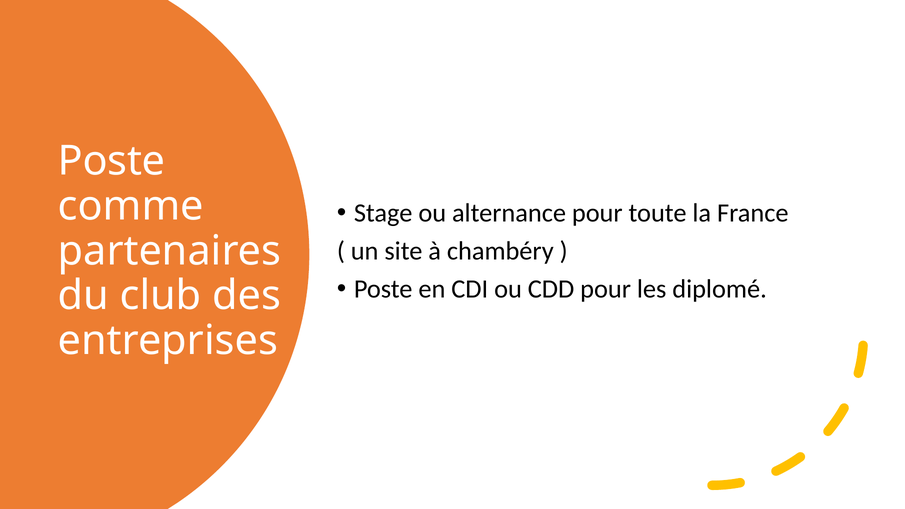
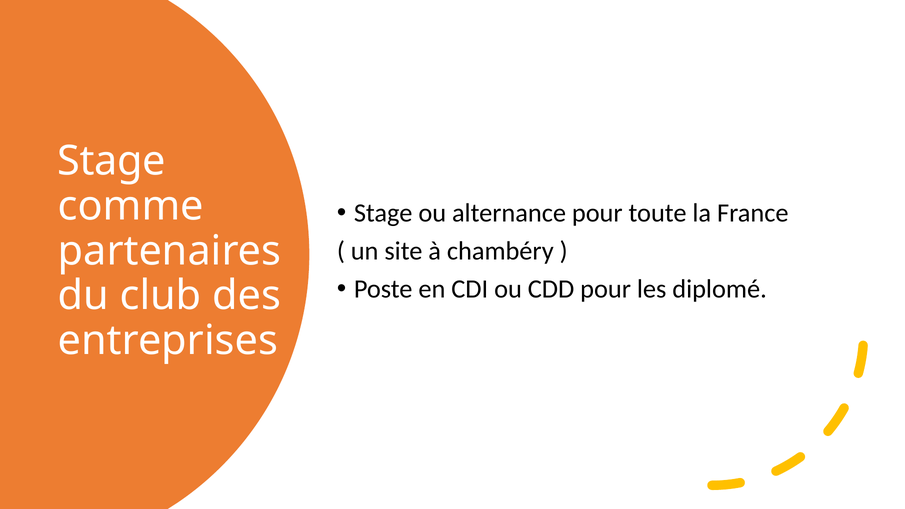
Poste: Poste -> Stage (112, 161)
